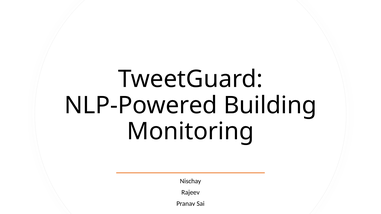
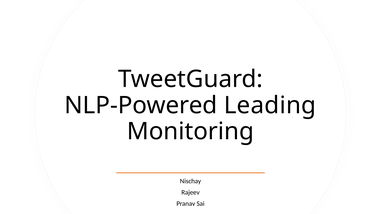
Building: Building -> Leading (270, 106)
